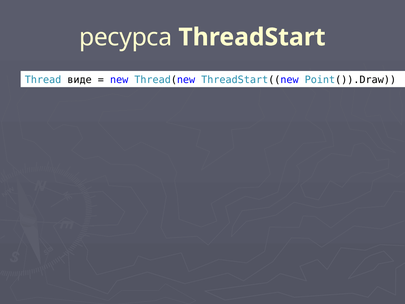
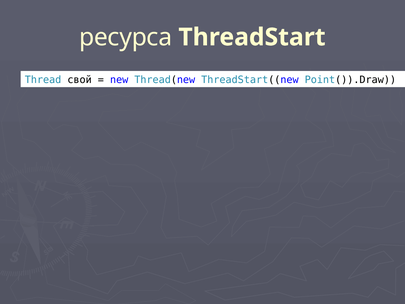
виде: виде -> свой (80, 80)
